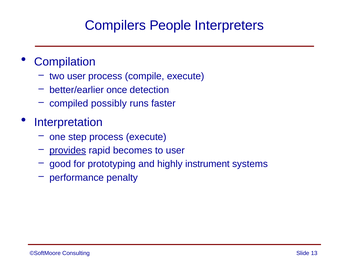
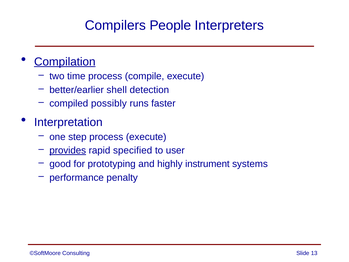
Compilation underline: none -> present (65, 62)
two user: user -> time (76, 76)
once: once -> shell (117, 90)
becomes: becomes -> specified (133, 150)
